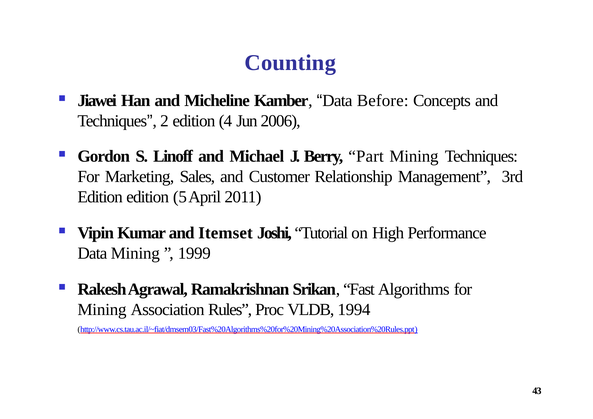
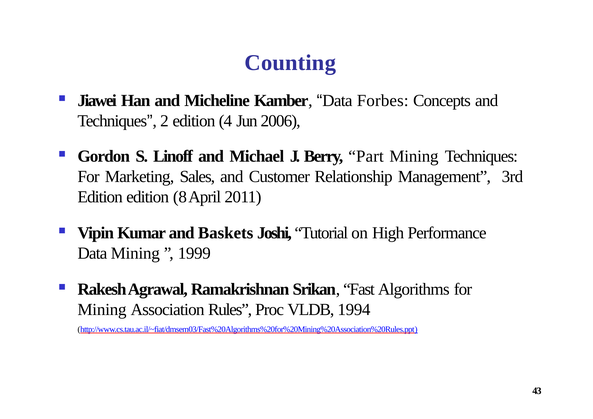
Before: Before -> Forbes (383, 101)
5: 5 -> 8 (180, 197)
Itemset: Itemset -> Baskets (226, 233)
